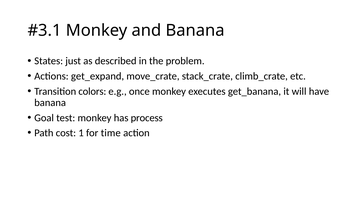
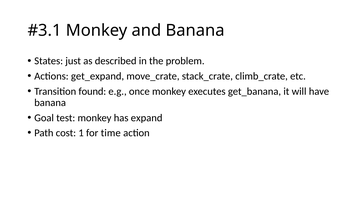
colors: colors -> found (92, 91)
process: process -> expand (147, 118)
